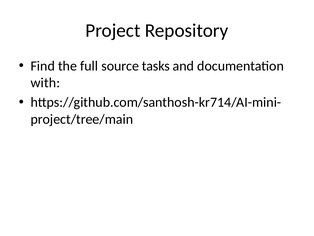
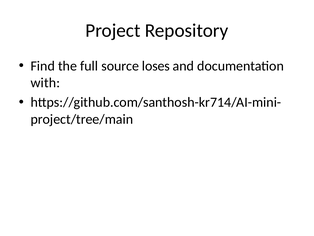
tasks: tasks -> loses (156, 66)
